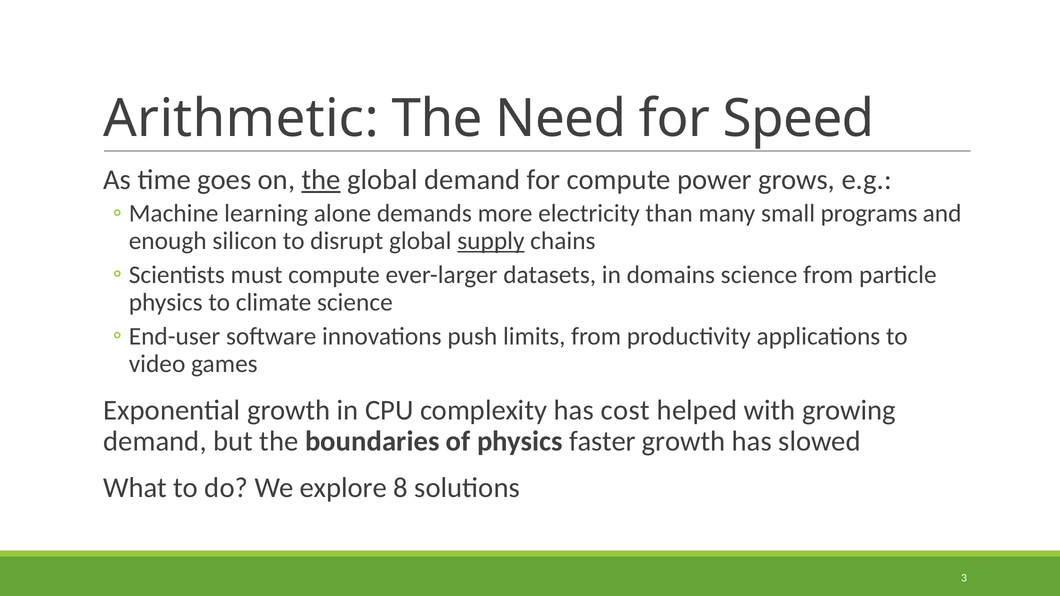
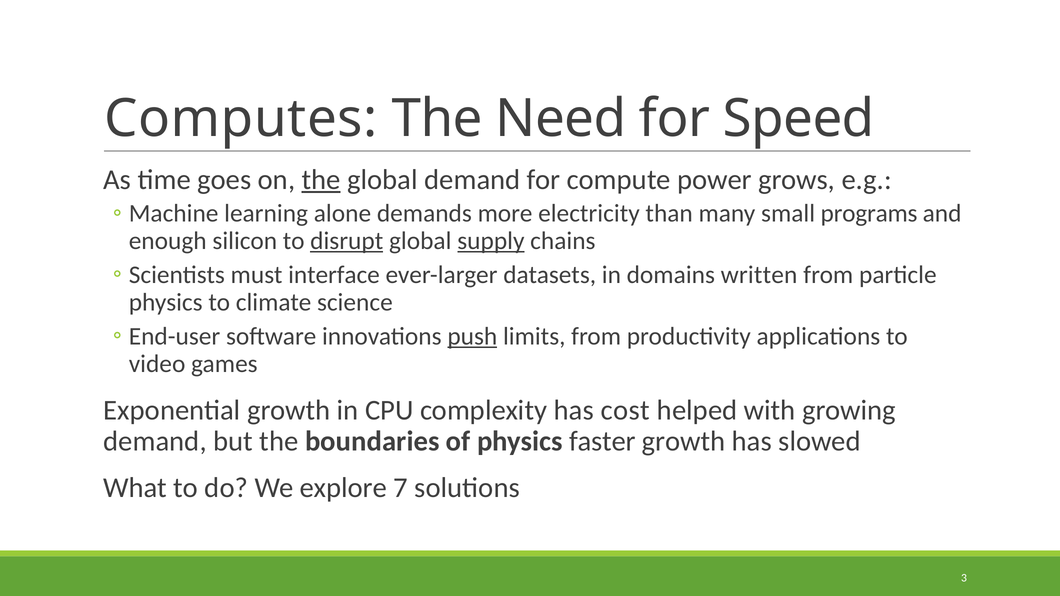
Arithmetic: Arithmetic -> Computes (241, 119)
disrupt underline: none -> present (347, 241)
must compute: compute -> interface (334, 275)
domains science: science -> written (759, 275)
push underline: none -> present (472, 336)
8: 8 -> 7 (401, 488)
